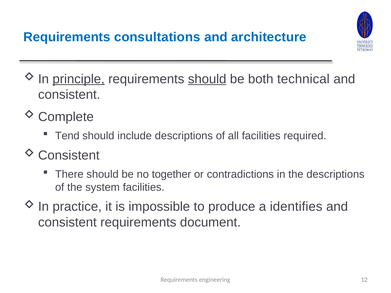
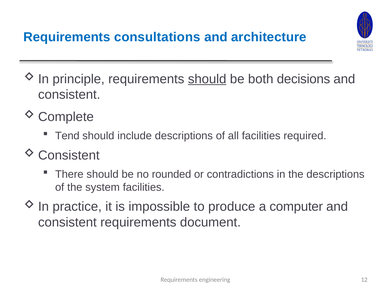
principle underline: present -> none (79, 79)
technical: technical -> decisions (304, 79)
together: together -> rounded (171, 174)
identifies: identifies -> computer (296, 207)
